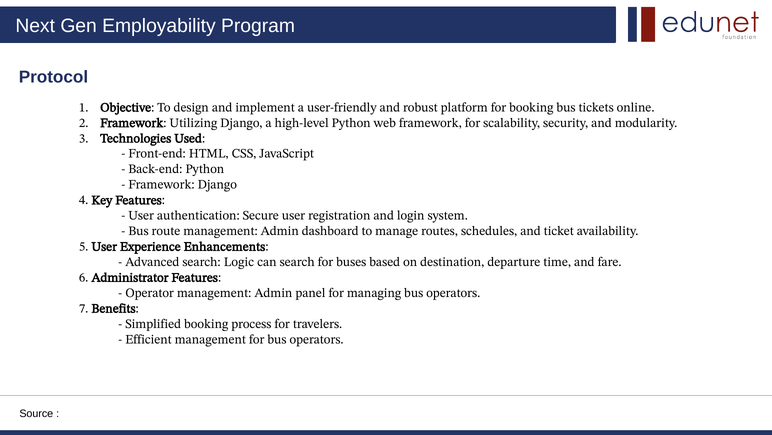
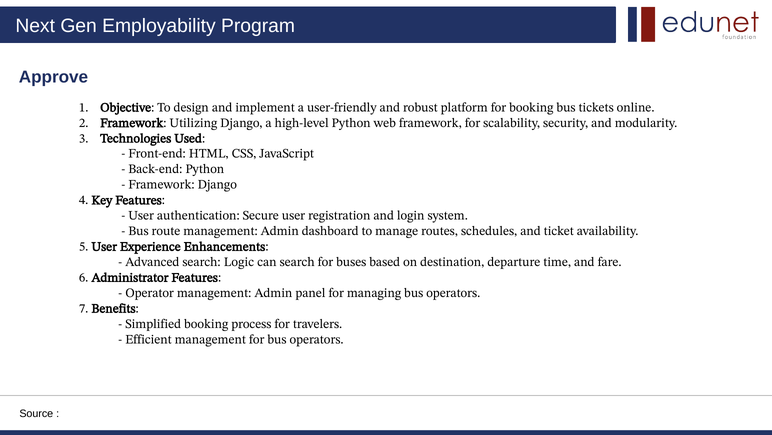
Protocol: Protocol -> Approve (53, 77)
